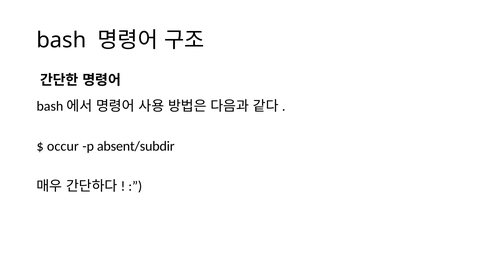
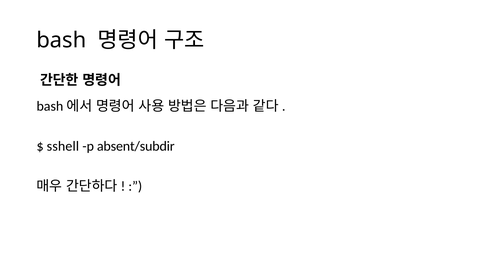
occur: occur -> sshell (63, 146)
